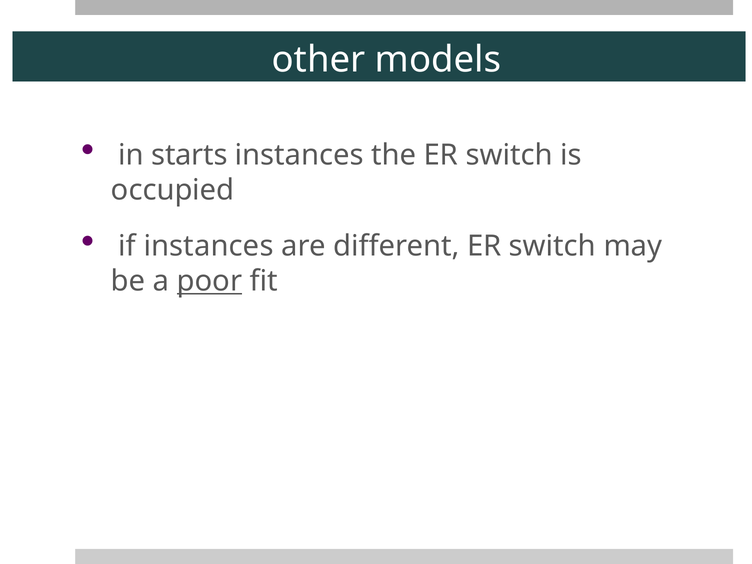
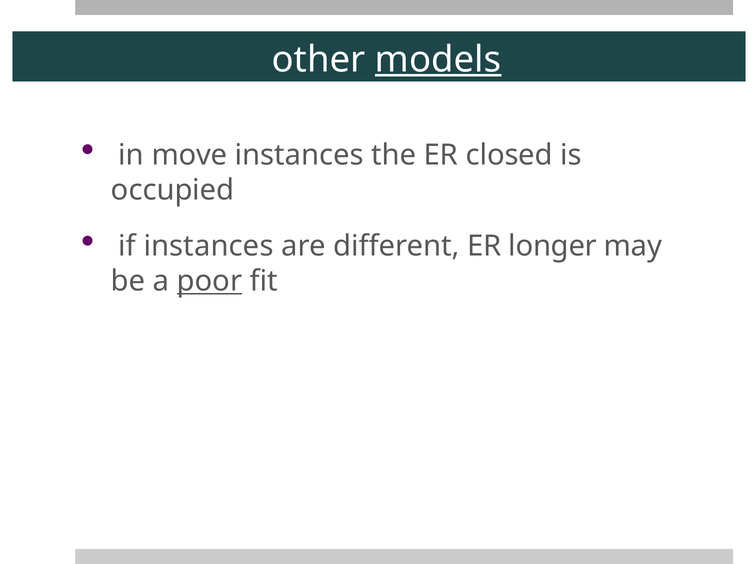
models underline: none -> present (438, 60)
starts: starts -> move (189, 155)
the ER switch: switch -> closed (509, 155)
different ER switch: switch -> longer (553, 246)
